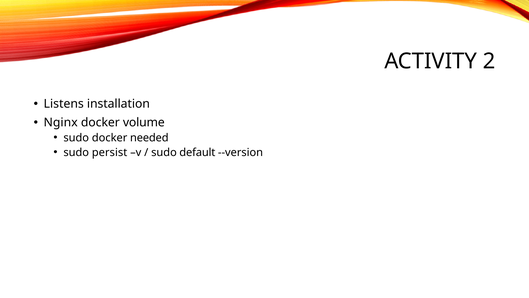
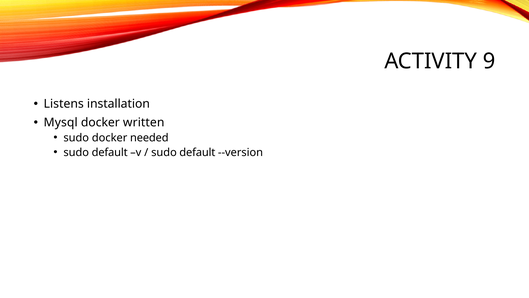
2: 2 -> 9 (489, 61)
Nginx: Nginx -> Mysql (61, 122)
volume: volume -> written (144, 122)
persist: persist -> default (110, 152)
